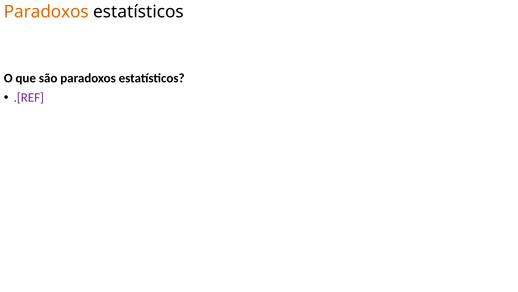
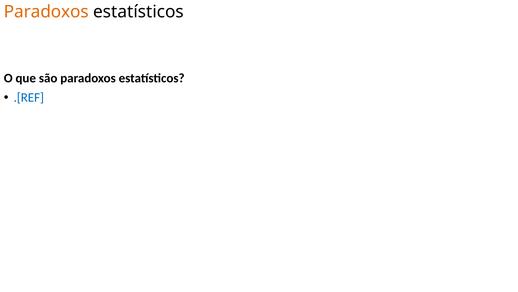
.[REF colour: purple -> blue (29, 97)
